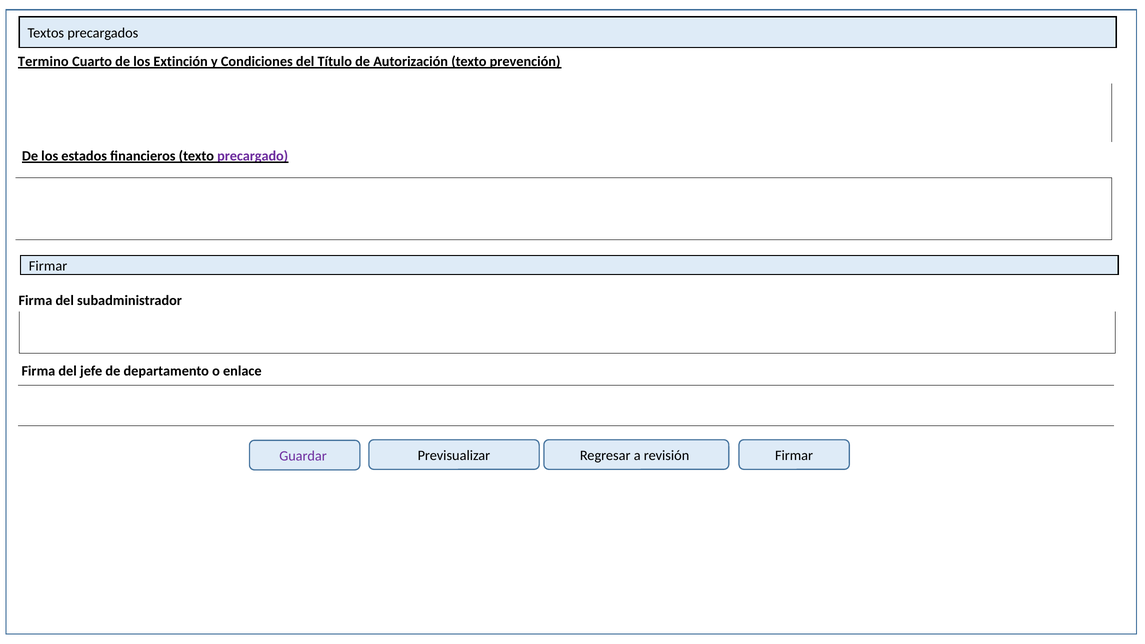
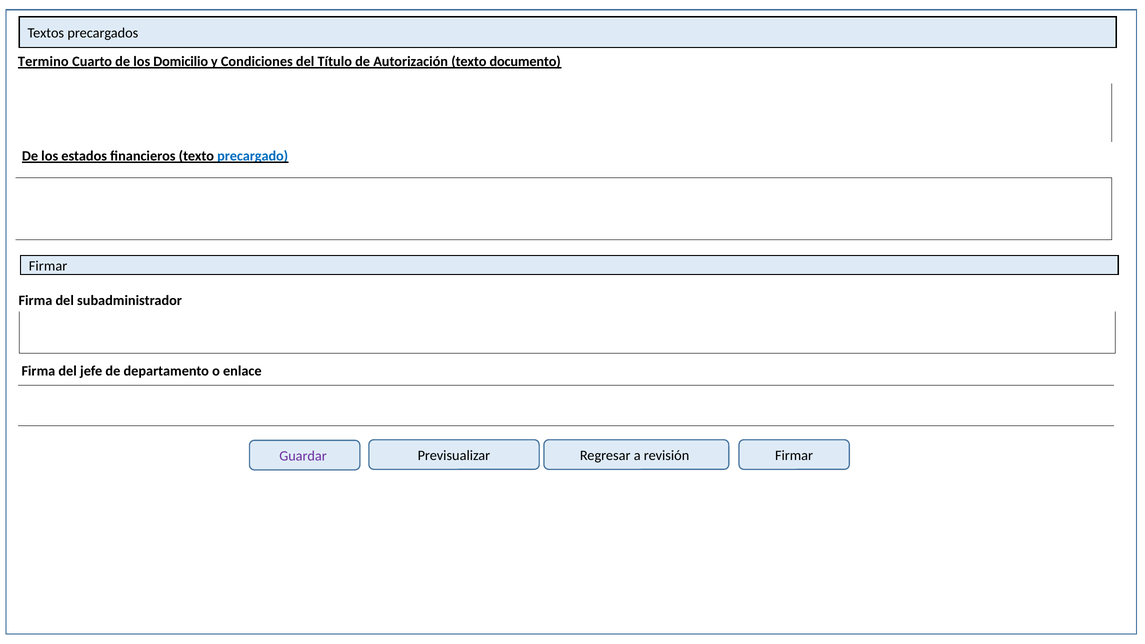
Extinción: Extinción -> Domicilio (181, 61)
prevención: prevención -> documento (525, 61)
precargado colour: purple -> blue (253, 156)
